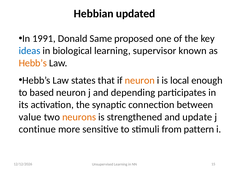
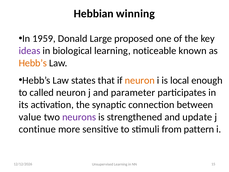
updated: updated -> winning (135, 14)
1991: 1991 -> 1959 (44, 38)
Same: Same -> Large (101, 38)
ideas colour: blue -> purple (30, 51)
supervisor: supervisor -> noticeable (155, 51)
based: based -> called (42, 92)
depending: depending -> parameter (133, 92)
neurons colour: orange -> purple (79, 117)
